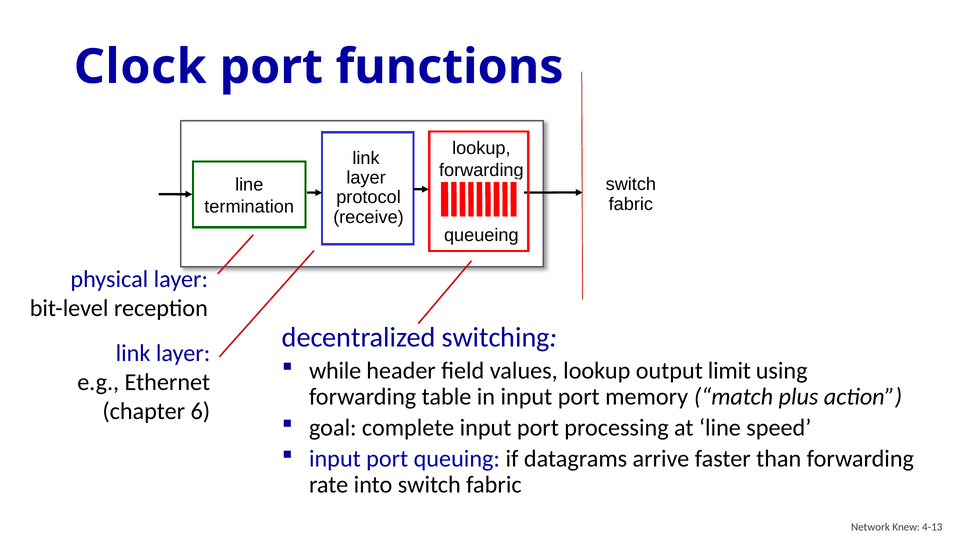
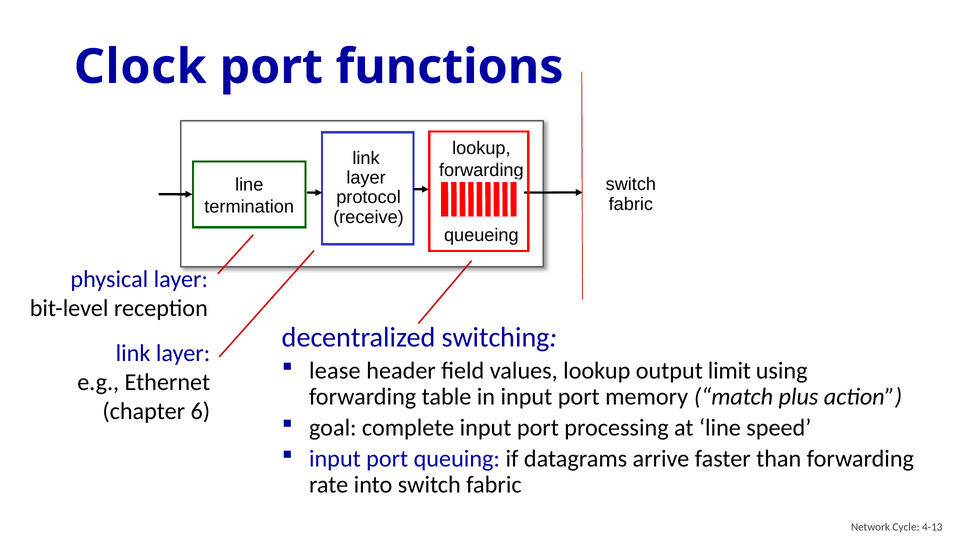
while: while -> lease (335, 370)
Knew: Knew -> Cycle (906, 527)
